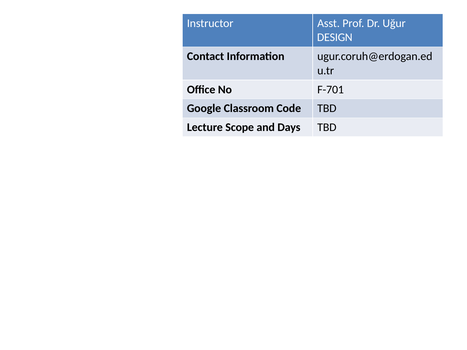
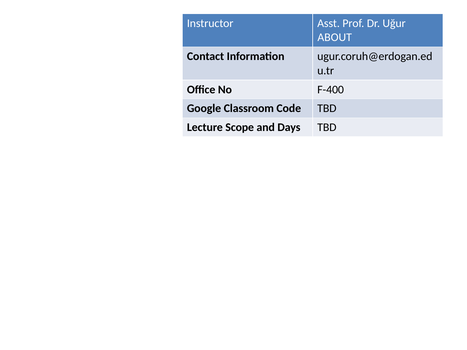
DESIGN: DESIGN -> ABOUT (335, 37)
F-701: F-701 -> F-400 (331, 90)
